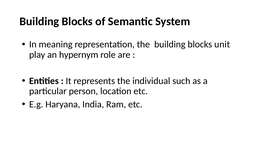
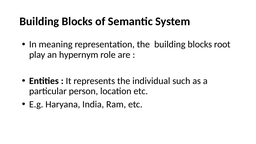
unit: unit -> root (222, 44)
